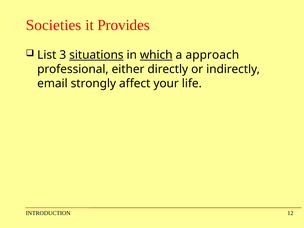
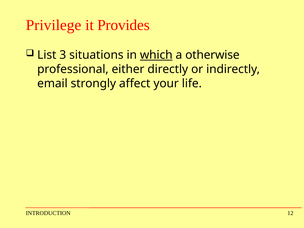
Societies: Societies -> Privilege (54, 25)
situations underline: present -> none (96, 55)
approach: approach -> otherwise (212, 55)
